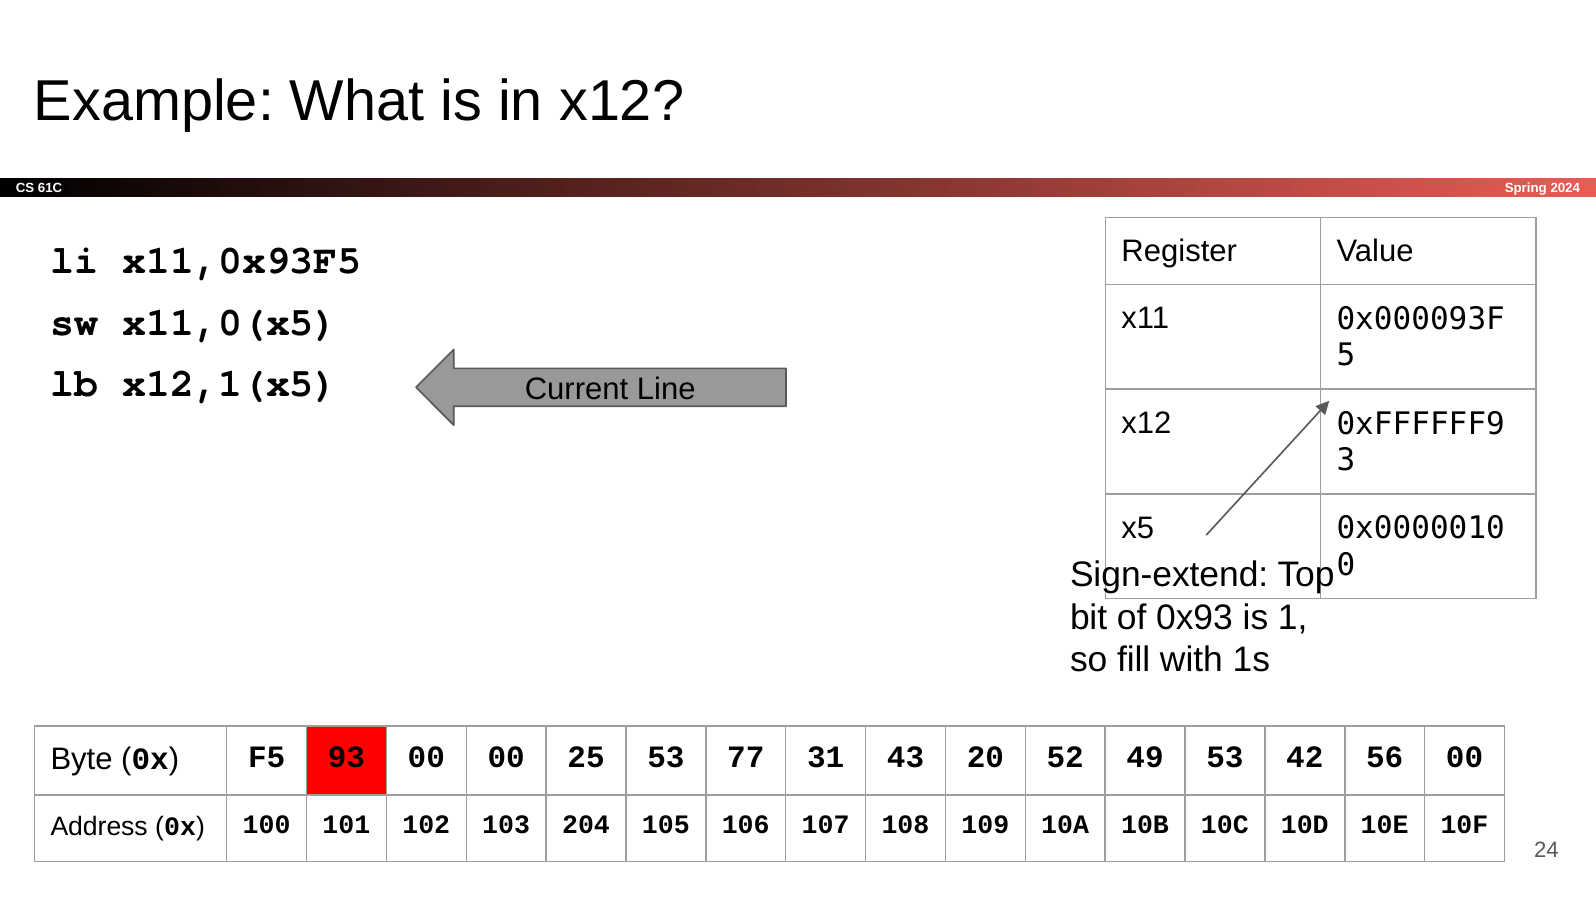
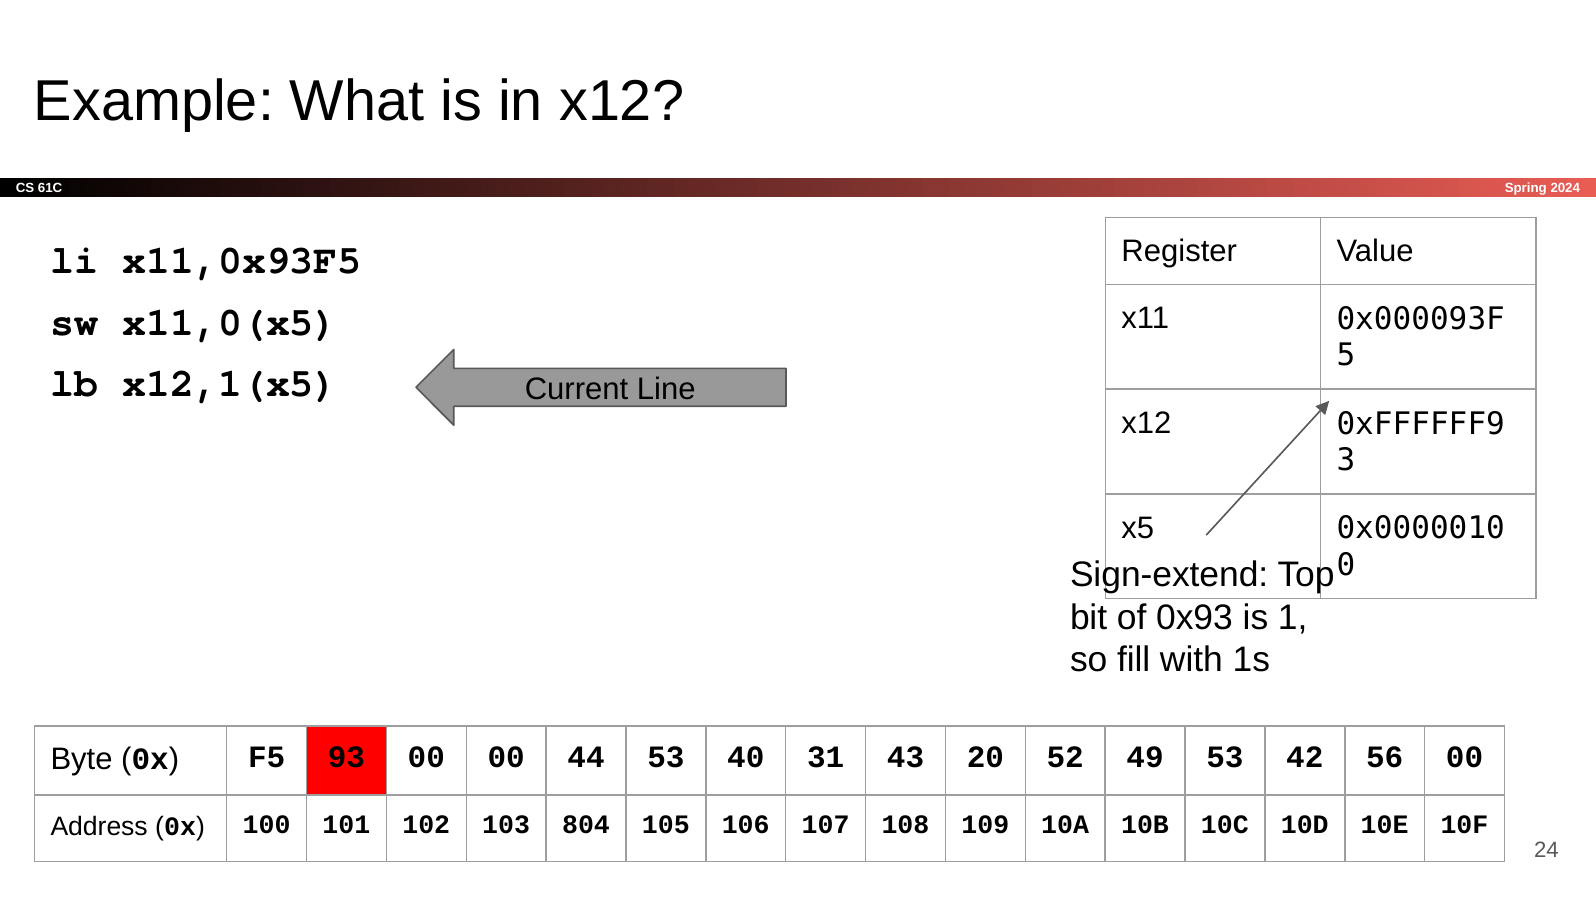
25: 25 -> 44 (586, 757)
77: 77 -> 40 (746, 757)
204: 204 -> 804 (586, 824)
